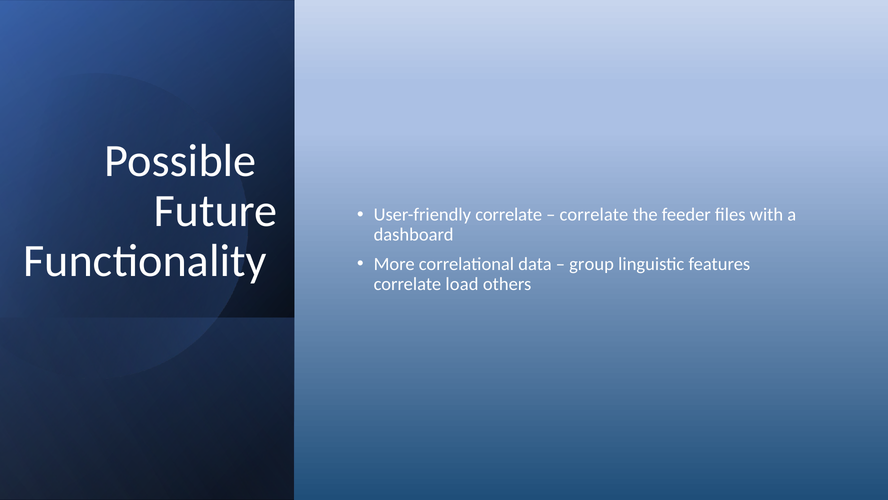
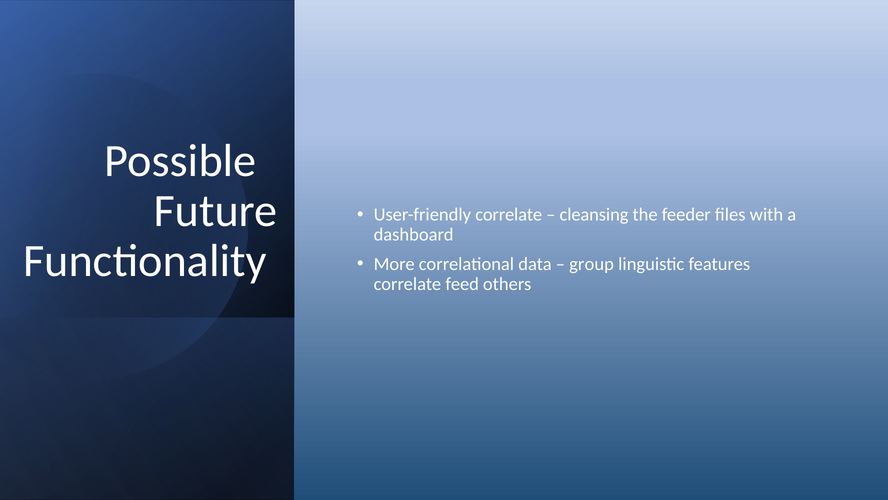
correlate: correlate -> cleansing (594, 215)
load: load -> feed (462, 284)
